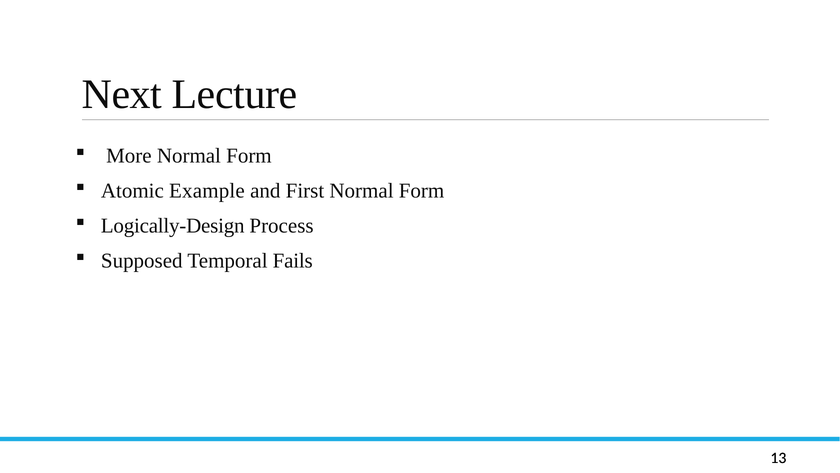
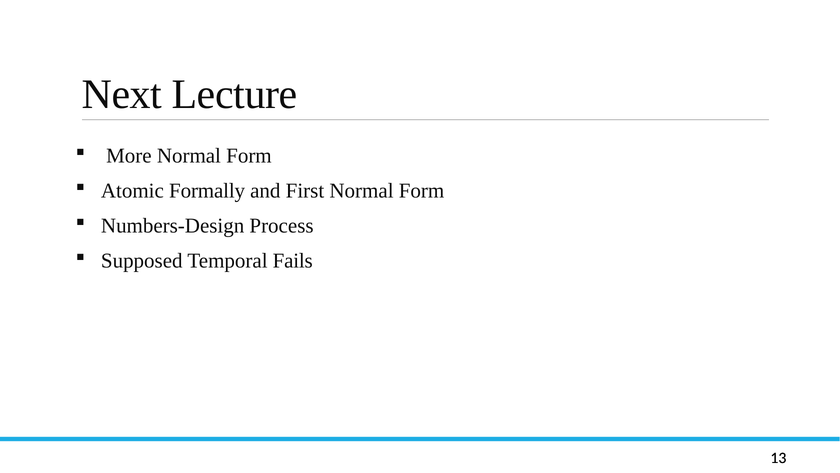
Example: Example -> Formally (207, 191)
Logically-Design: Logically-Design -> Numbers-Design (173, 226)
